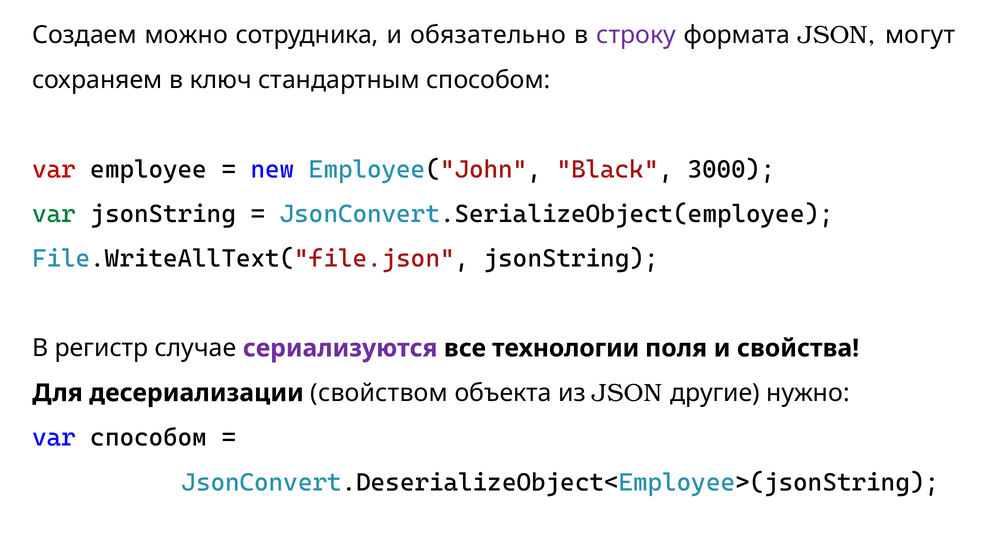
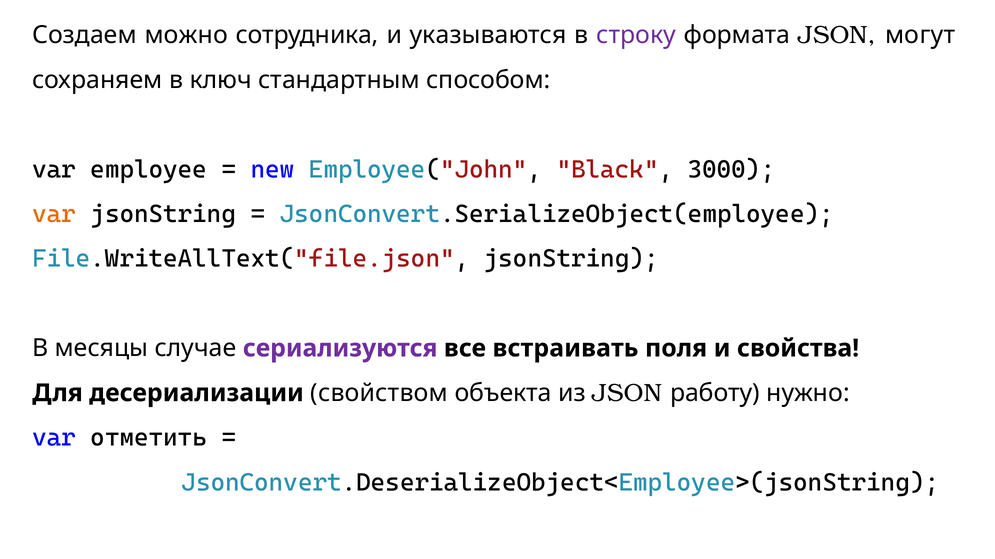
обязательно: обязательно -> указываются (488, 35)
var colour: red -> black (54, 170)
var colour: green -> orange (54, 214)
регистр: регистр -> месяцы (102, 349)
технологии: технологии -> встраивать (565, 349)
другие: другие -> работу (715, 393)
var способом: способом -> отметить (149, 438)
